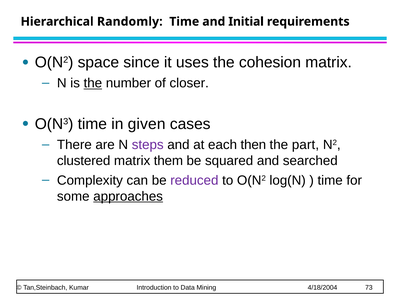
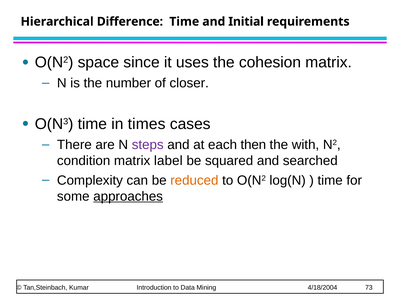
Randomly: Randomly -> Difference (130, 22)
the underline: present -> none (93, 83)
given: given -> times (147, 124)
part: part -> with (306, 145)
clustered: clustered -> condition (84, 161)
them: them -> label (168, 161)
reduced colour: purple -> orange (194, 180)
